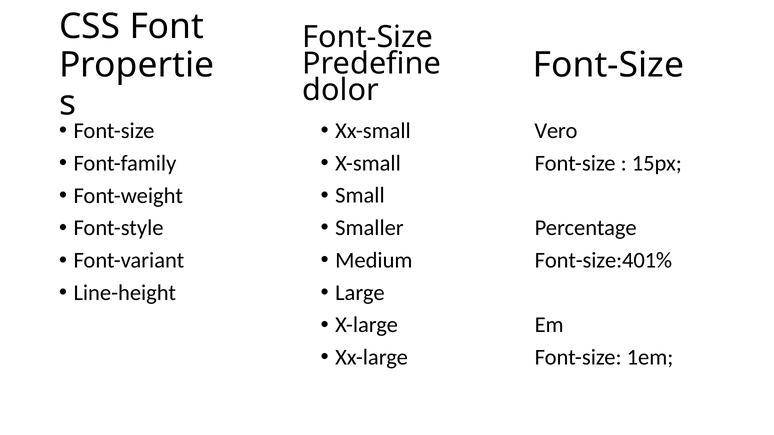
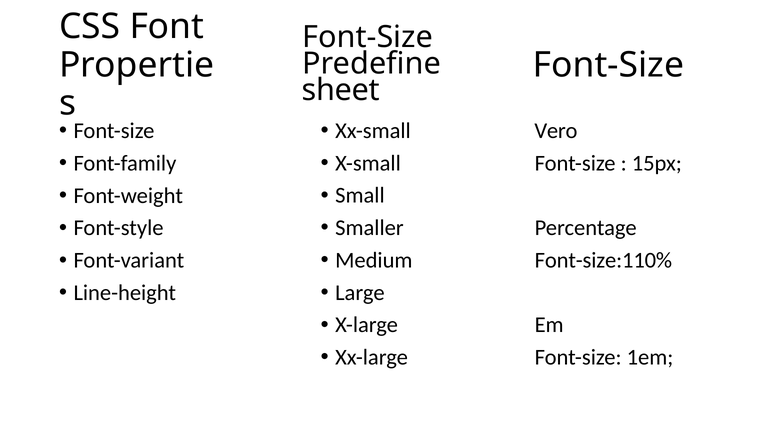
dolor: dolor -> sheet (341, 90)
Font-size:401%: Font-size:401% -> Font-size:110% (603, 260)
